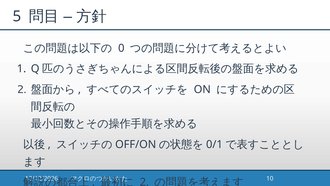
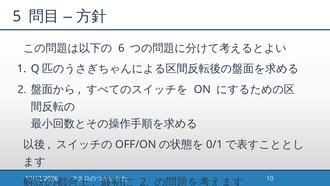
0: 0 -> 6 (121, 48)
